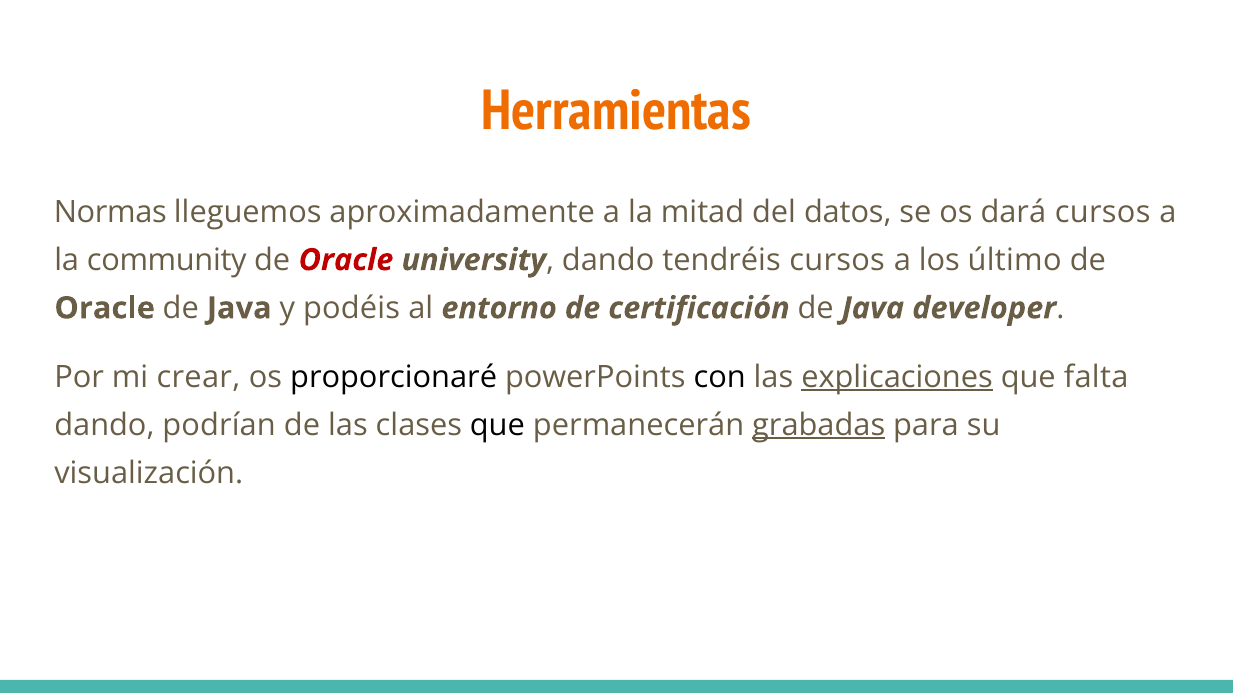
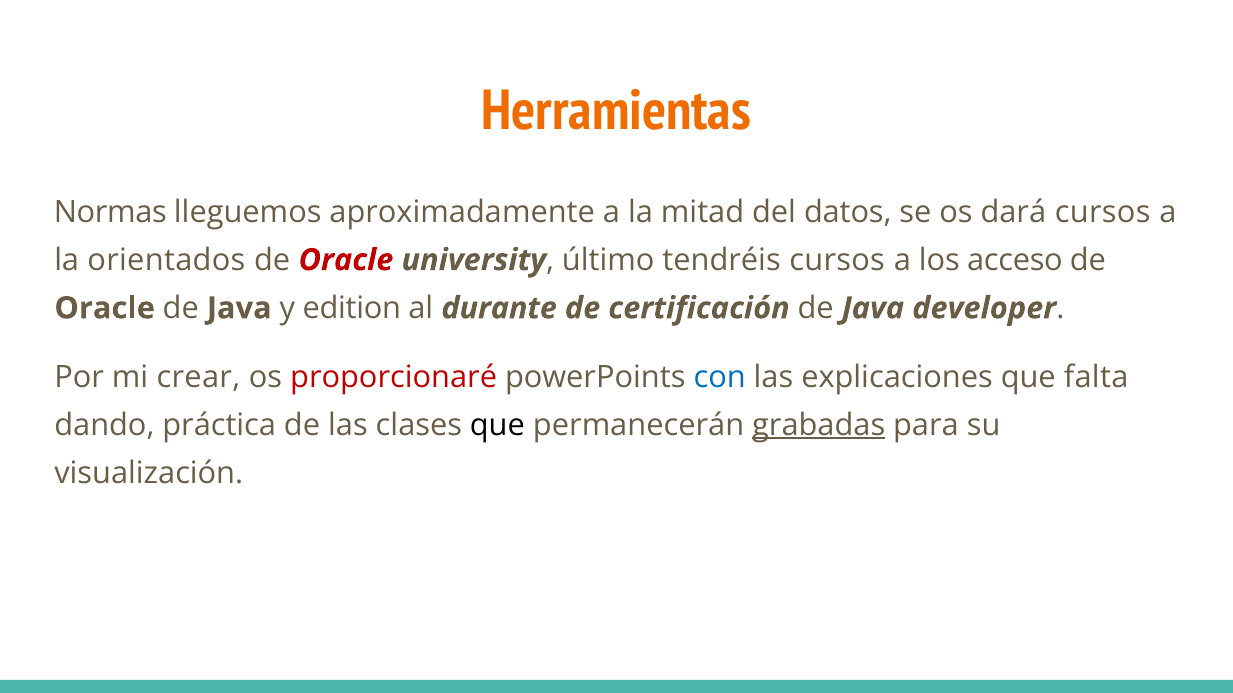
community: community -> orientados (166, 260)
university dando: dando -> último (608, 260)
último: último -> acceso (1015, 260)
podéis: podéis -> edition (352, 308)
entorno: entorno -> durante (499, 308)
proporcionaré colour: black -> red (394, 377)
con colour: black -> blue (720, 377)
explicaciones underline: present -> none (897, 377)
podrían: podrían -> práctica (219, 425)
